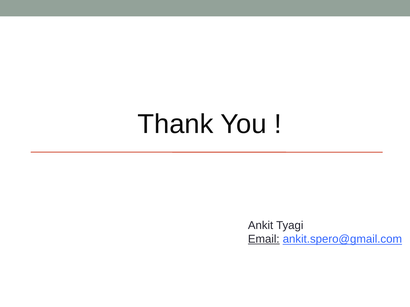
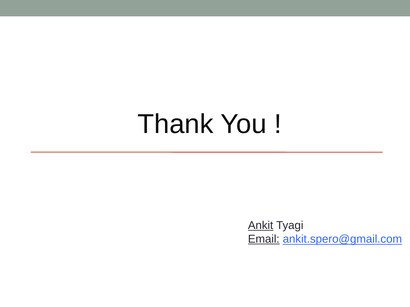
Ankit underline: none -> present (261, 226)
